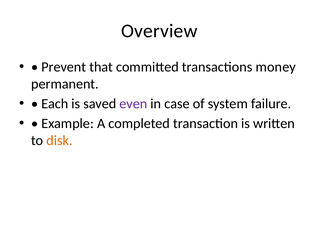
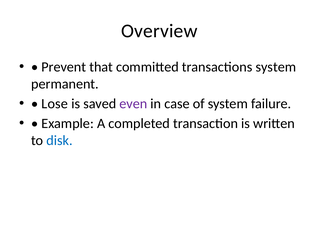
transactions money: money -> system (276, 67)
Each: Each -> Lose (55, 104)
disk colour: orange -> blue (60, 141)
